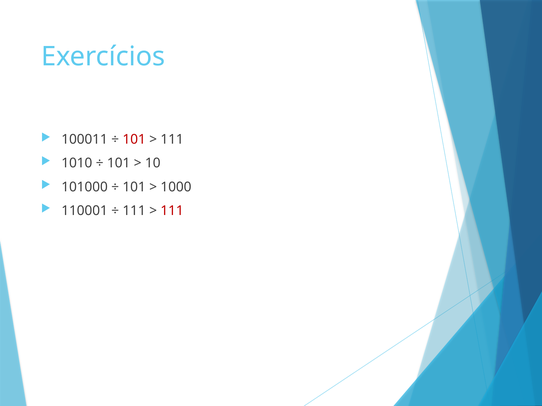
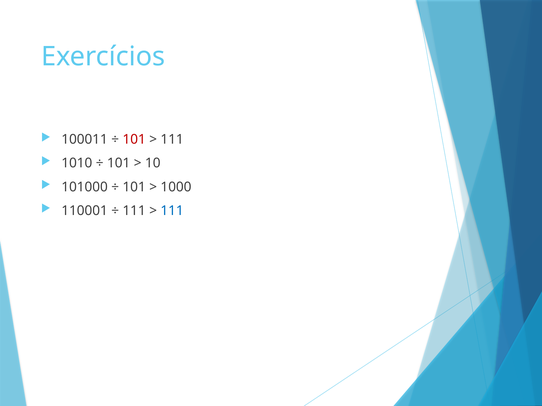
111 colour: red -> blue (172, 211)
